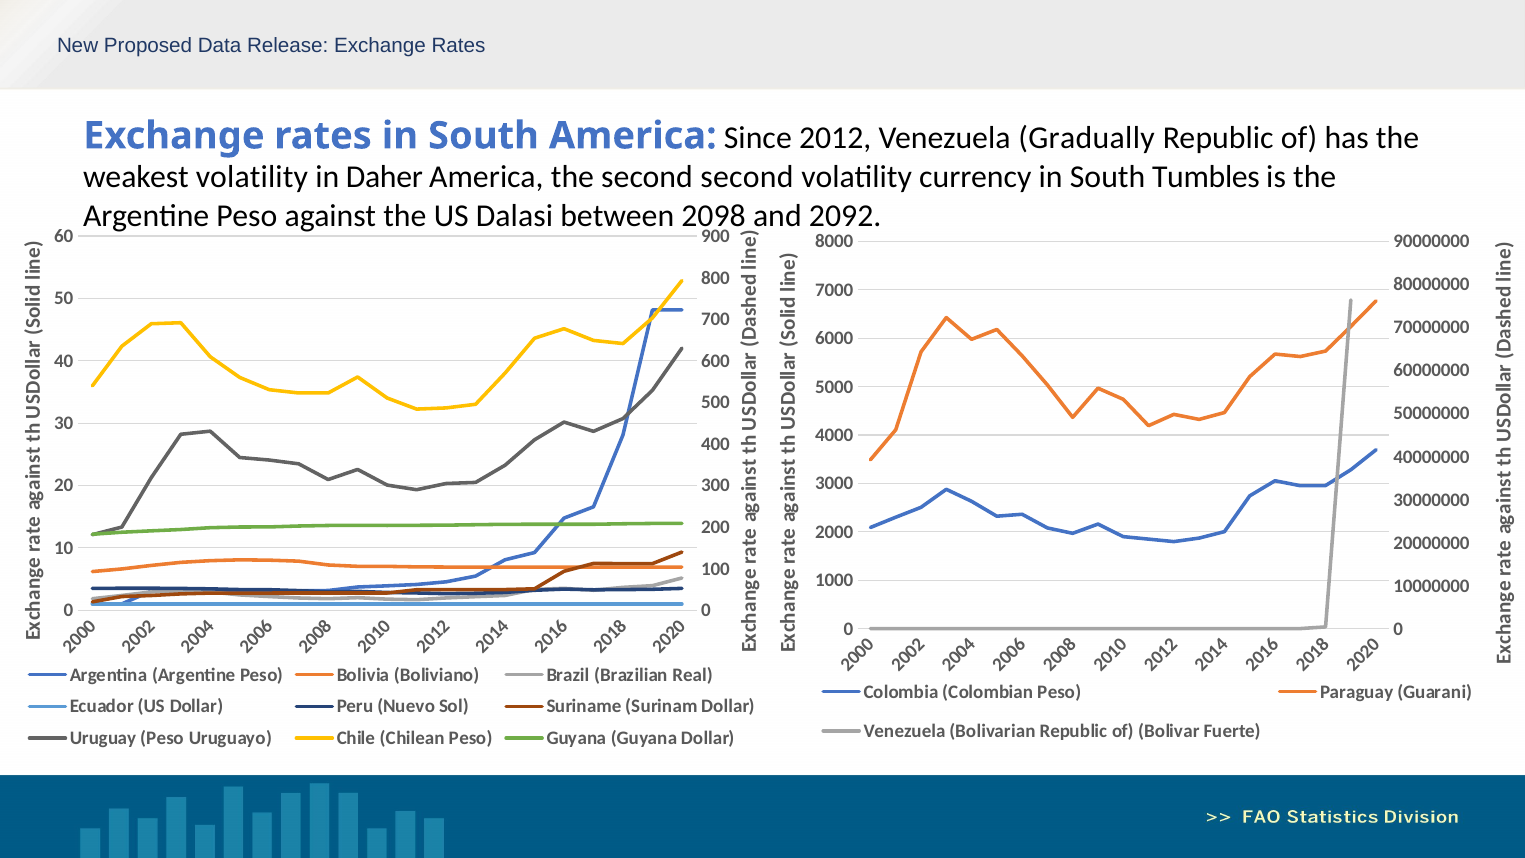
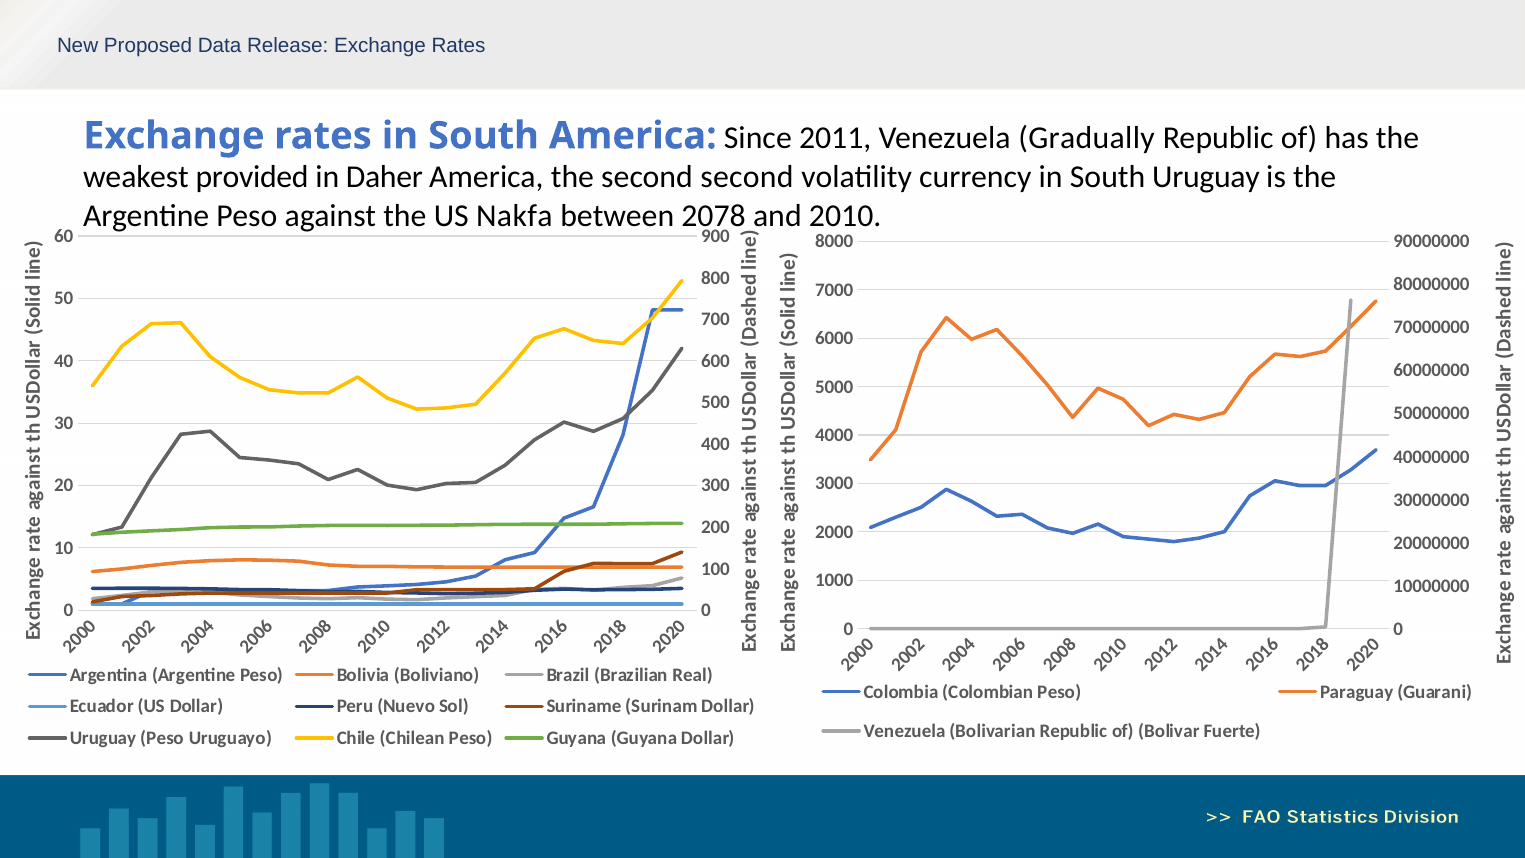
2012: 2012 -> 2011 (835, 138)
weakest volatility: volatility -> provided (252, 177)
South Tumbles: Tumbles -> Uruguay (1206, 177)
Dalasi: Dalasi -> Nakfa (514, 215)
2098: 2098 -> 2078 (714, 215)
2092: 2092 -> 2010 (845, 215)
